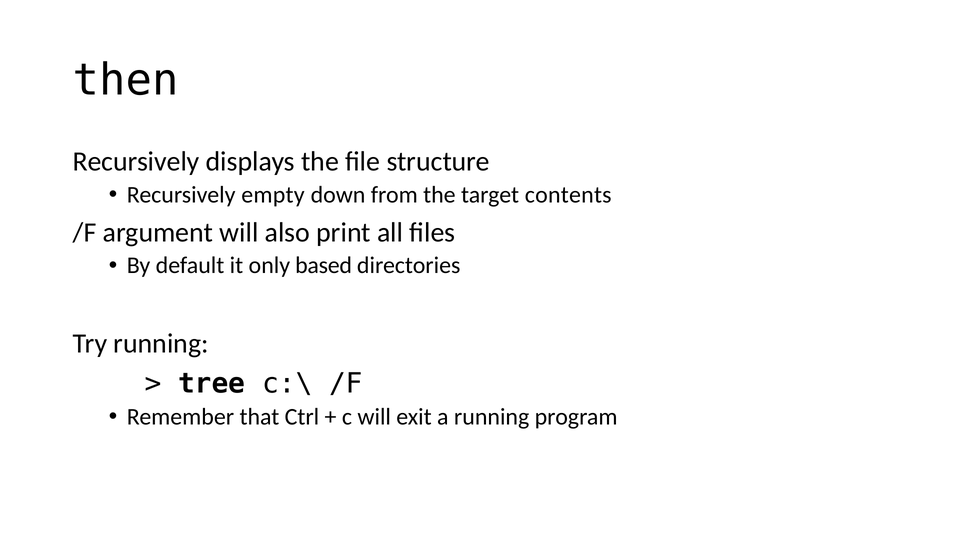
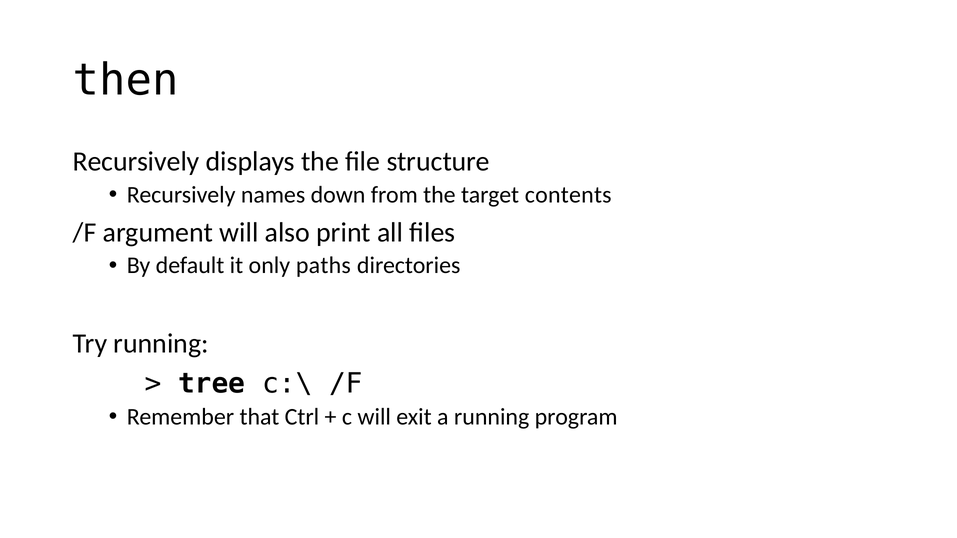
empty: empty -> names (273, 195)
based: based -> paths (323, 266)
